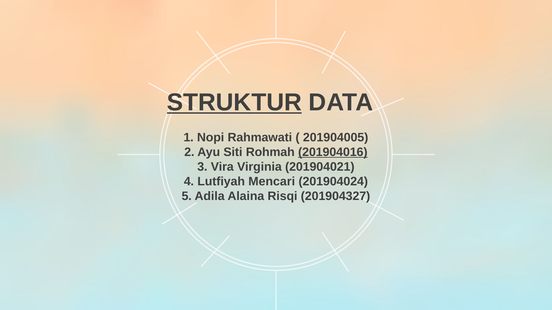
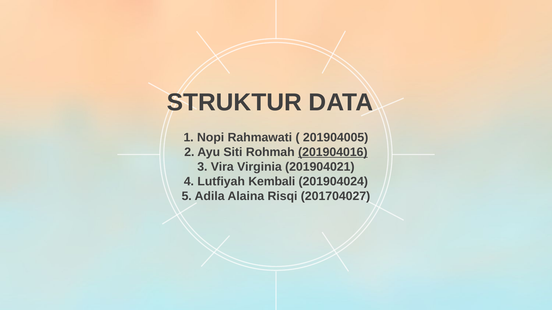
STRUKTUR underline: present -> none (234, 103)
Mencari: Mencari -> Kembali (272, 182)
201904327: 201904327 -> 201704027 (336, 196)
